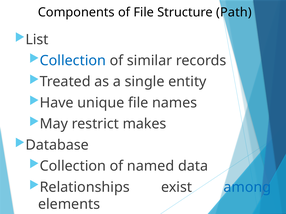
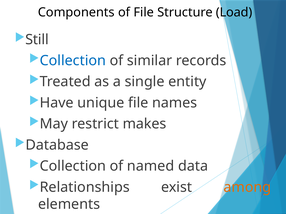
Path: Path -> Load (234, 12)
List: List -> Still (37, 40)
among colour: blue -> orange (247, 188)
